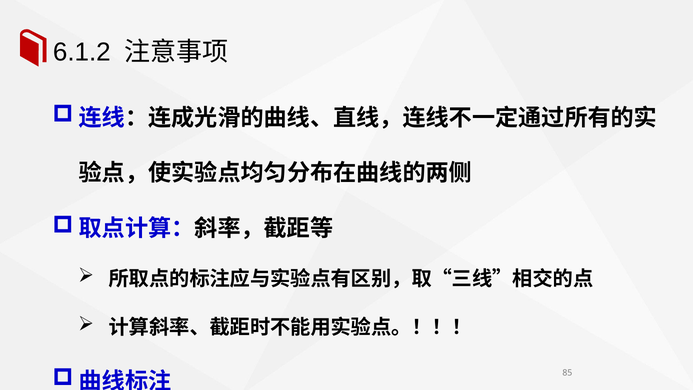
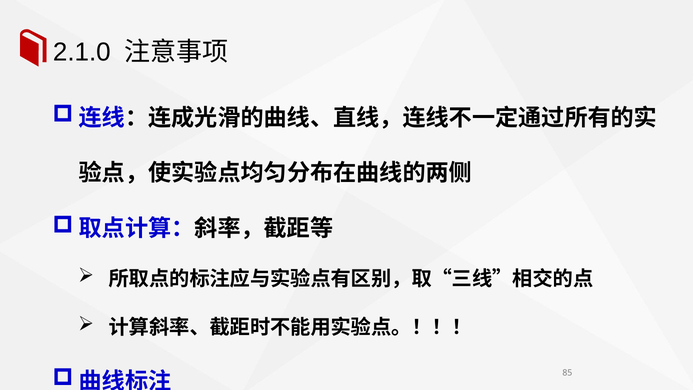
6.1.2: 6.1.2 -> 2.1.0 (82, 52)
